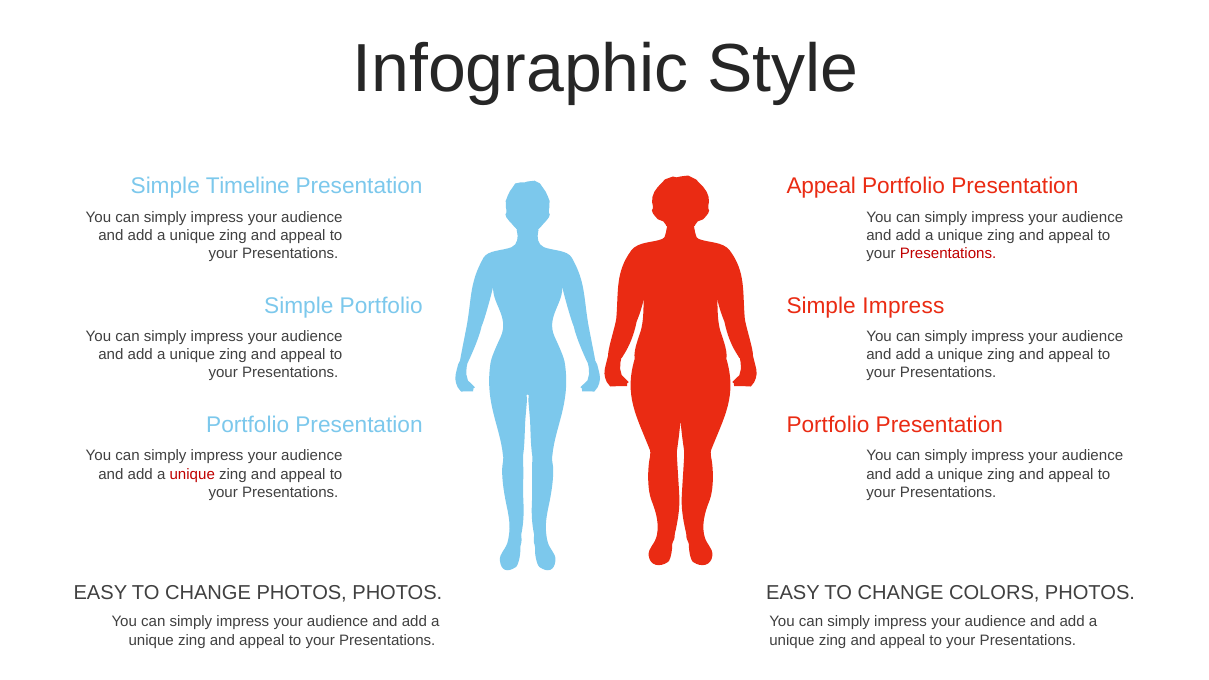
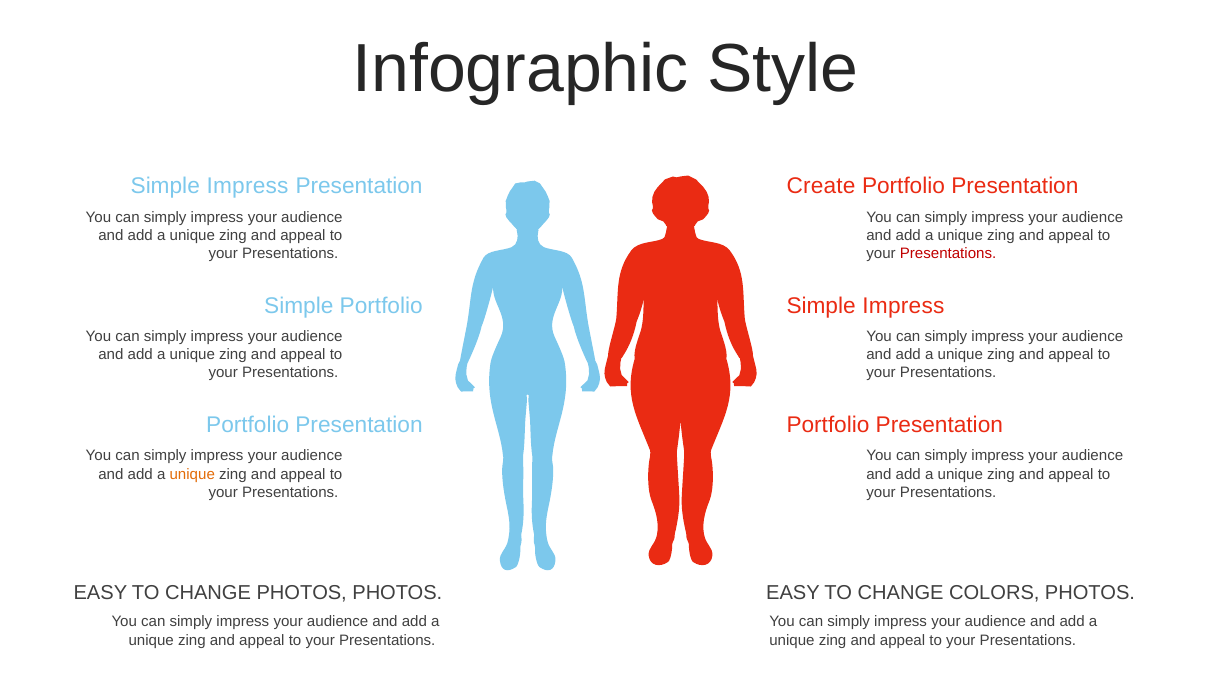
Timeline: Timeline -> Impress (248, 186)
Appeal: Appeal -> Create (821, 186)
unique colour: red -> orange (192, 474)
